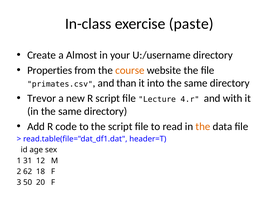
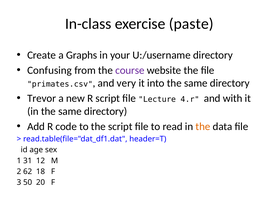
Almost: Almost -> Graphs (82, 55)
Properties: Properties -> Confusing (50, 70)
course colour: orange -> purple (130, 70)
than: than -> very (126, 83)
